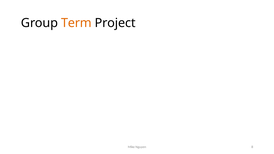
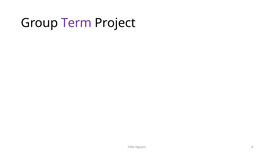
Term colour: orange -> purple (76, 23)
